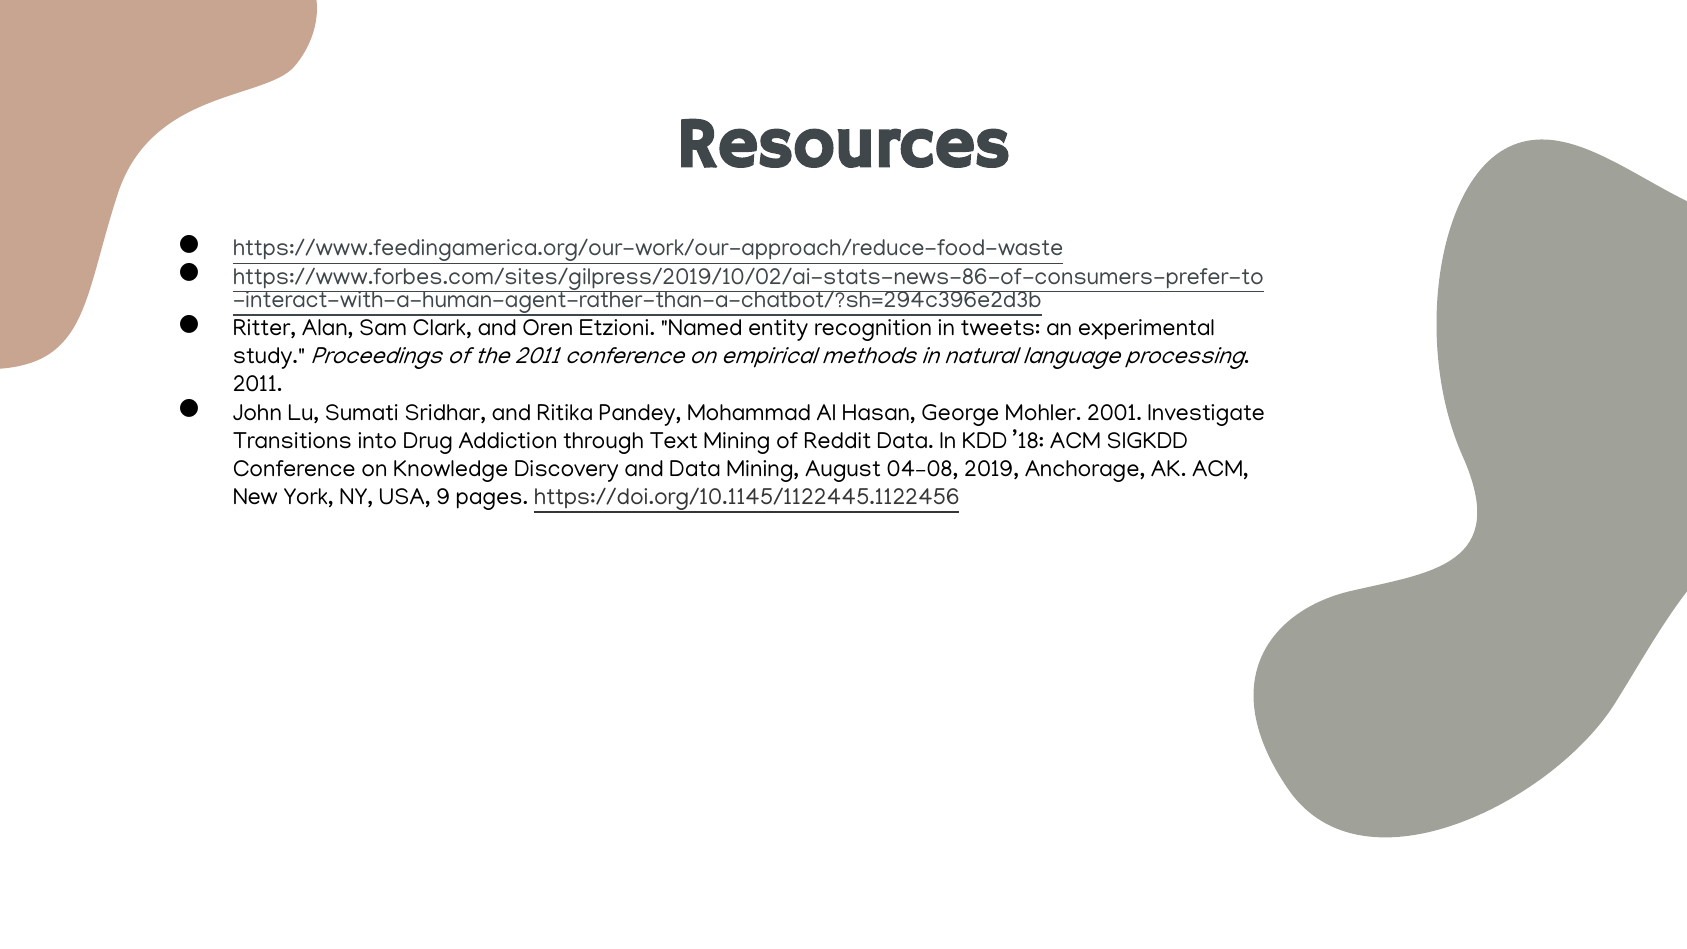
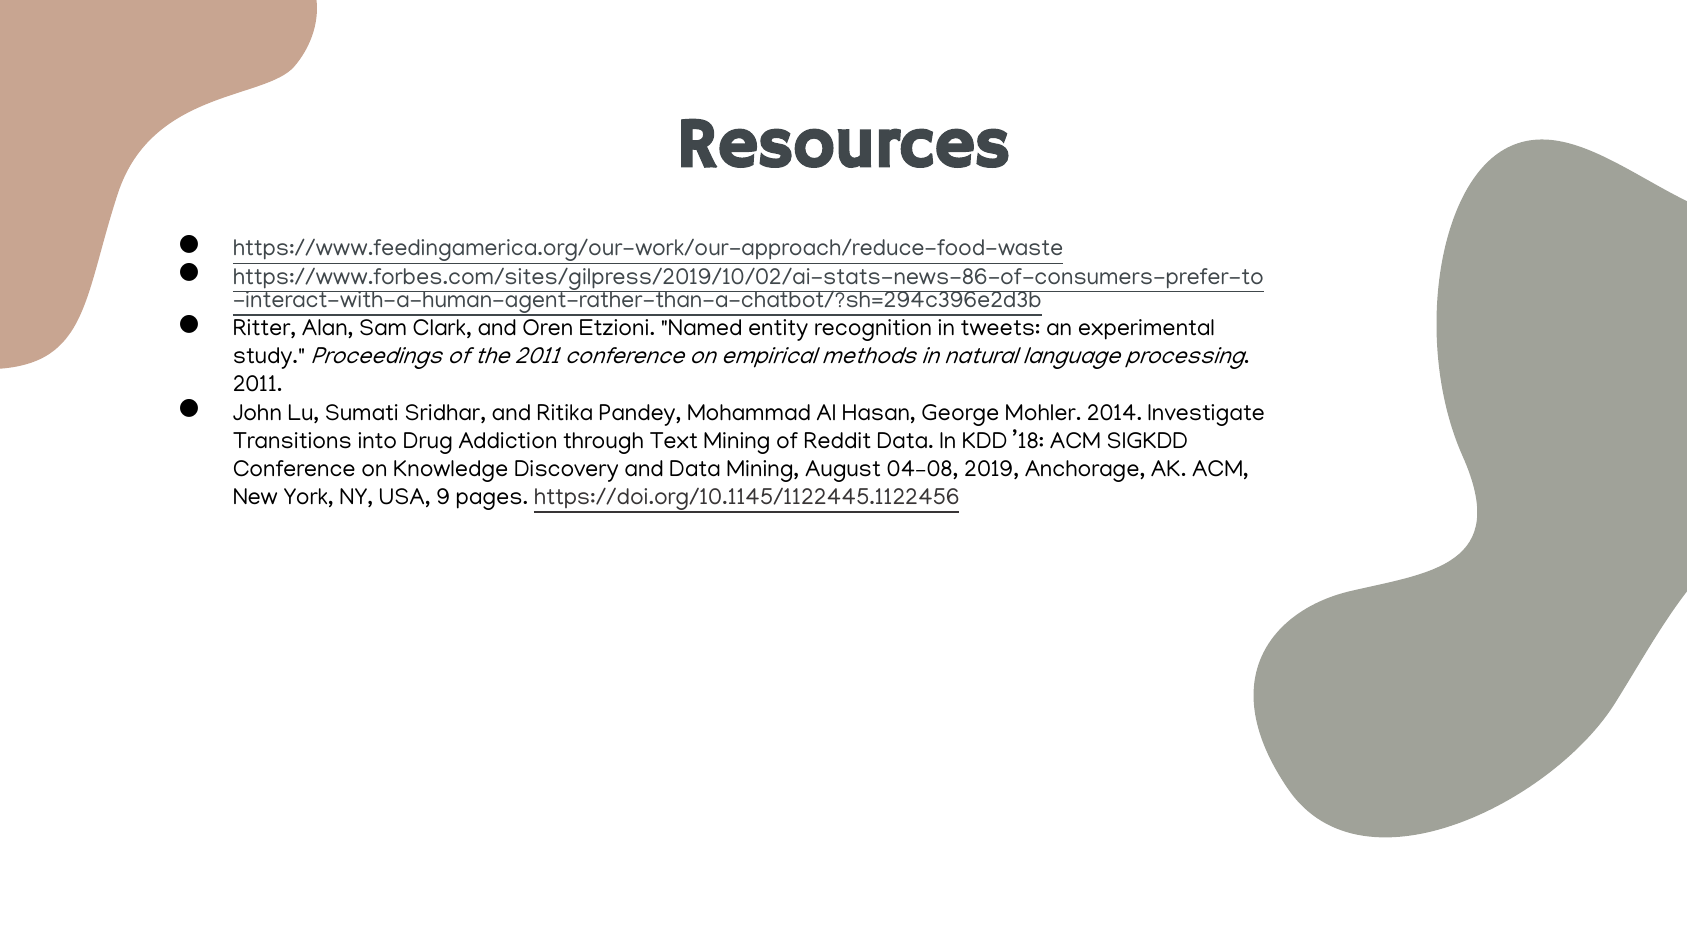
2001: 2001 -> 2014 (1115, 412)
